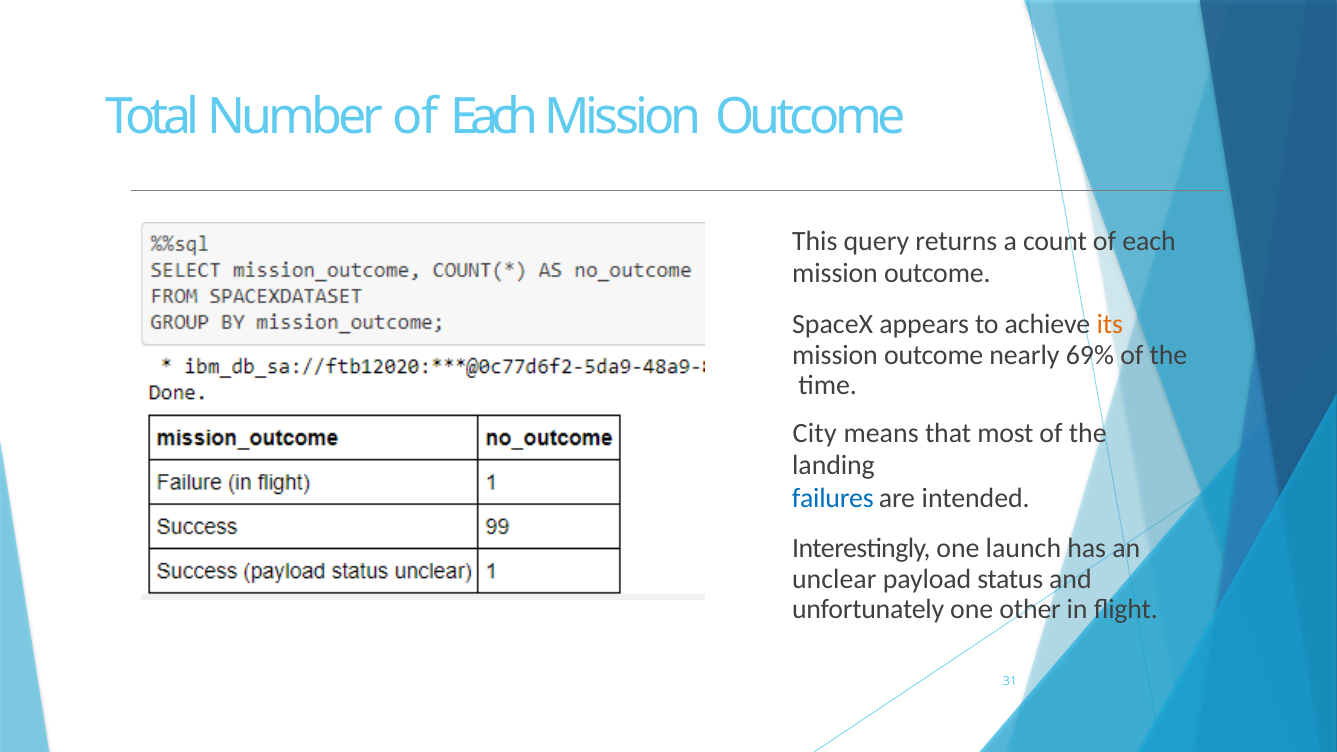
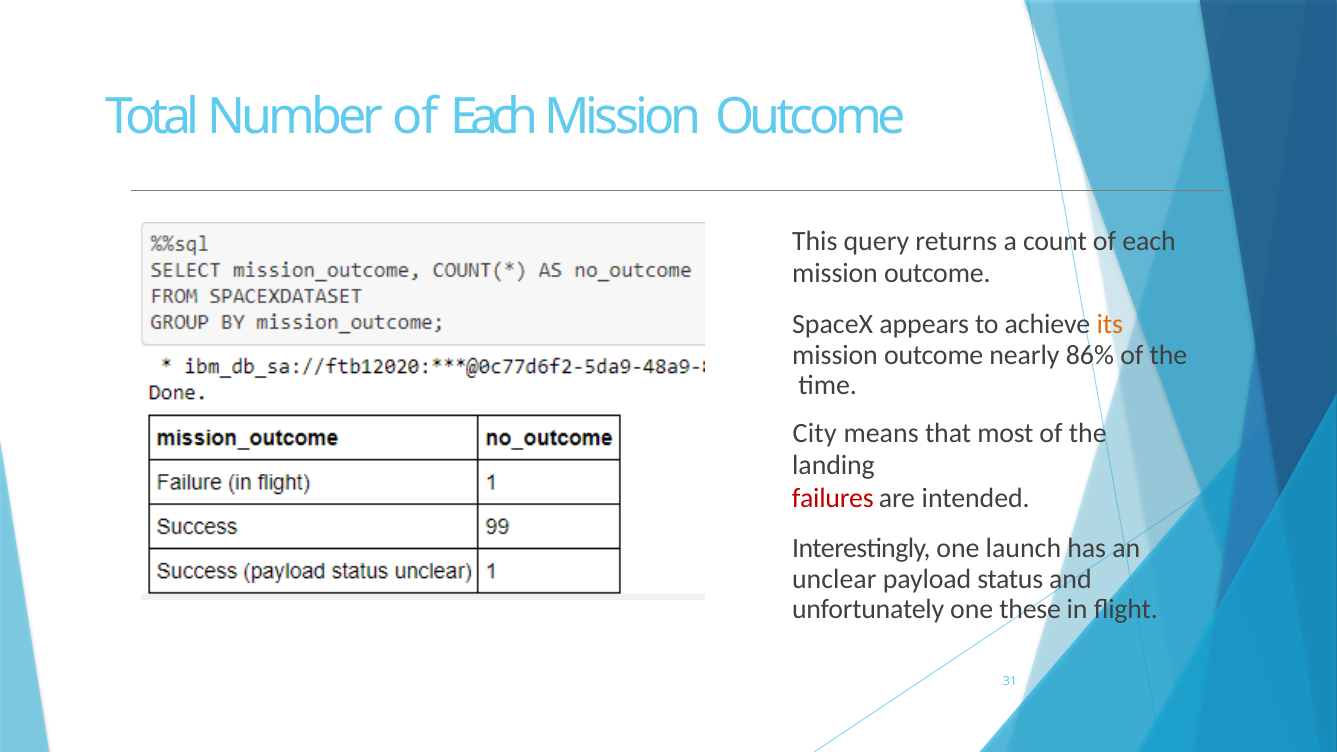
69%: 69% -> 86% (1090, 355)
failures colour: blue -> red (833, 498)
other: other -> these (1030, 610)
